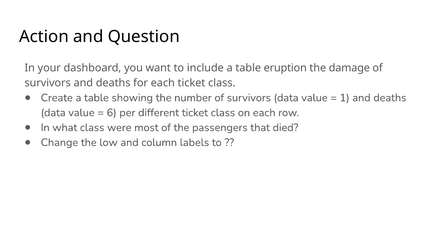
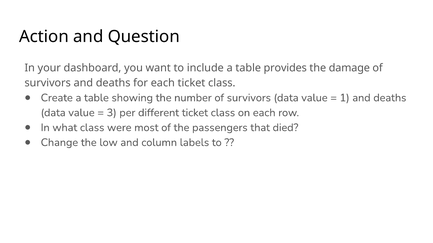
eruption: eruption -> provides (285, 68)
6: 6 -> 3 (112, 113)
